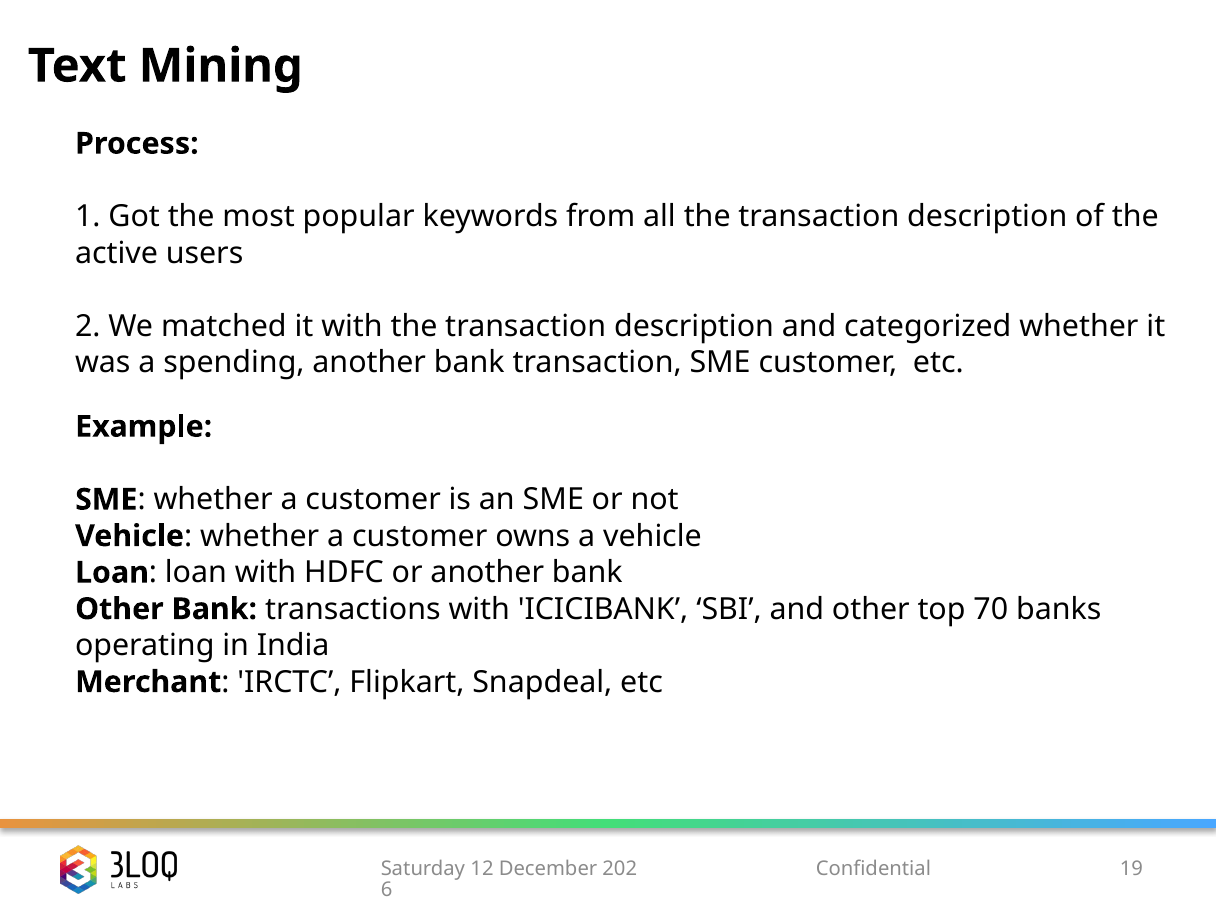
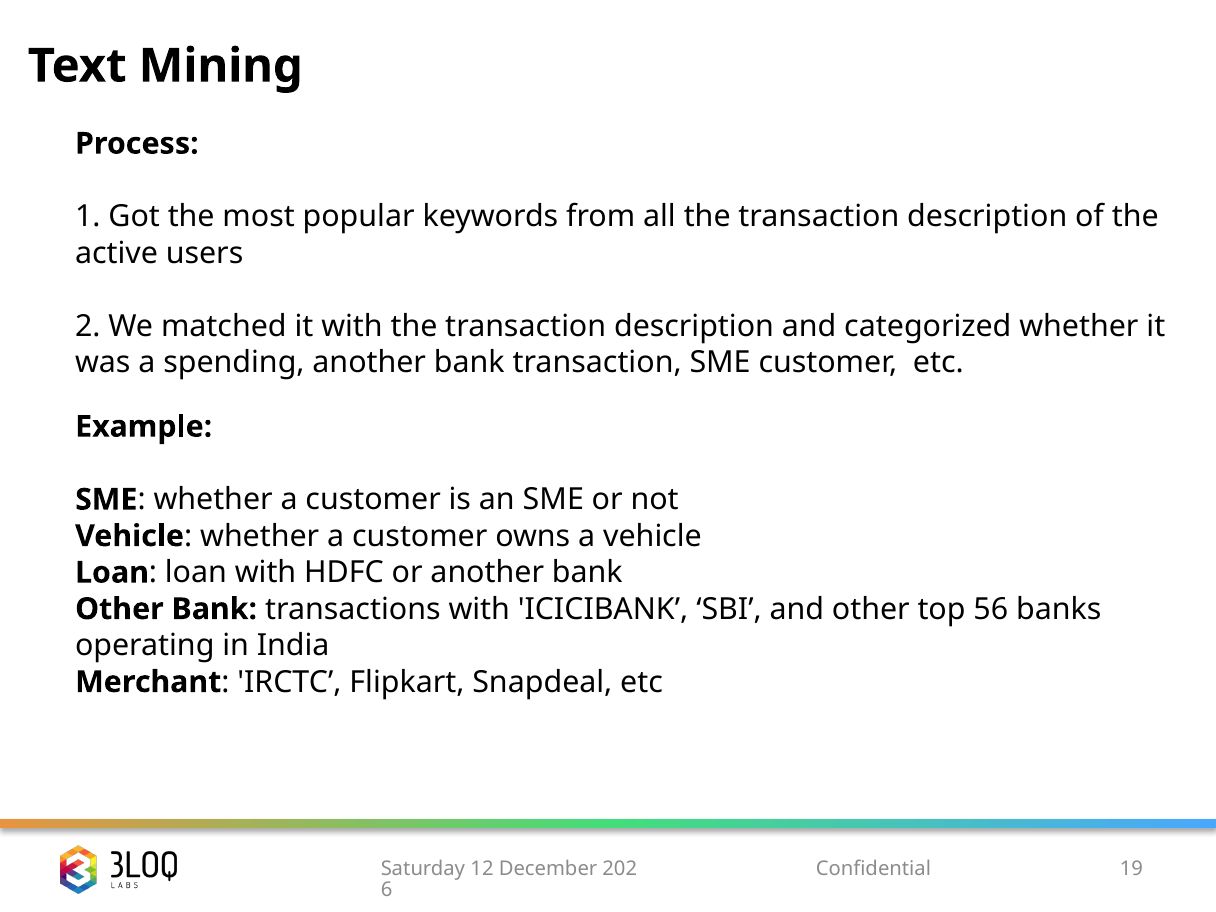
70: 70 -> 56 (991, 609)
